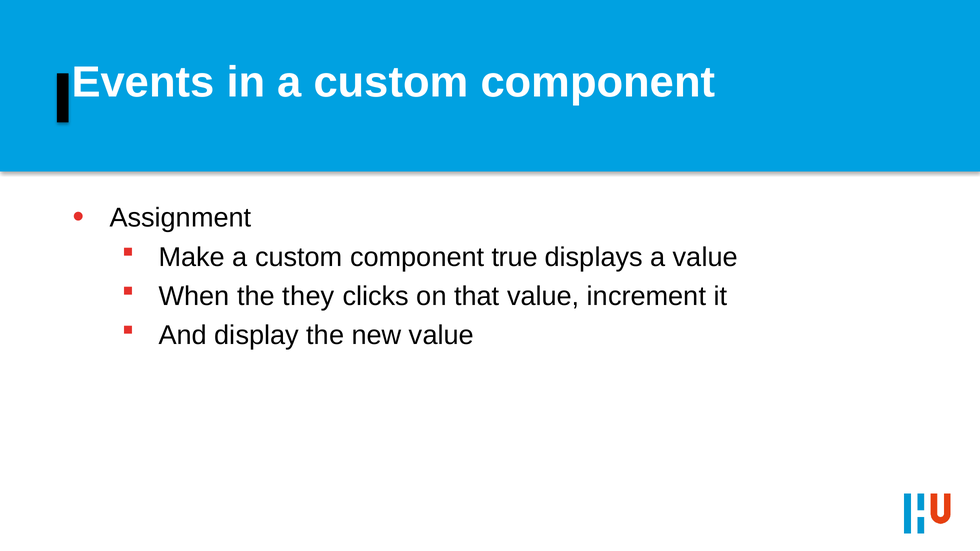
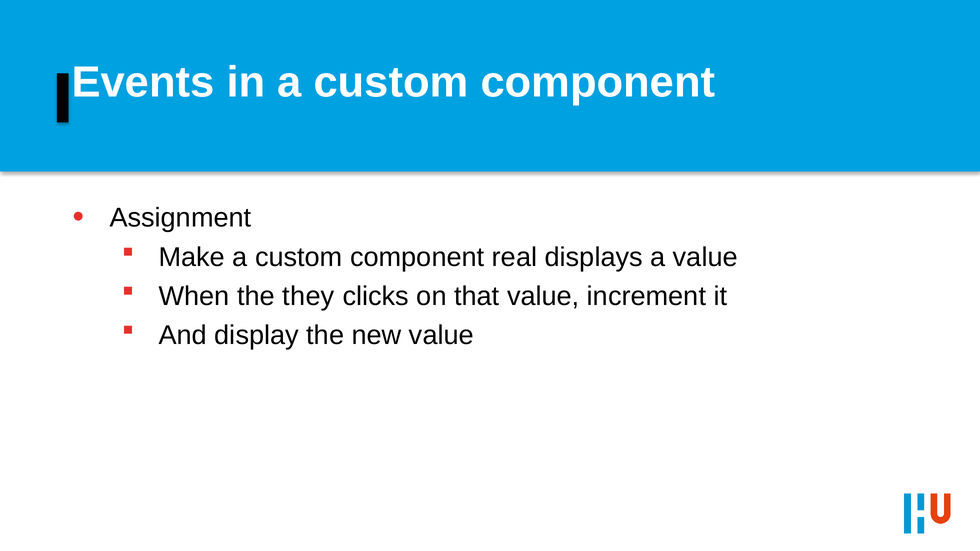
true: true -> real (514, 257)
